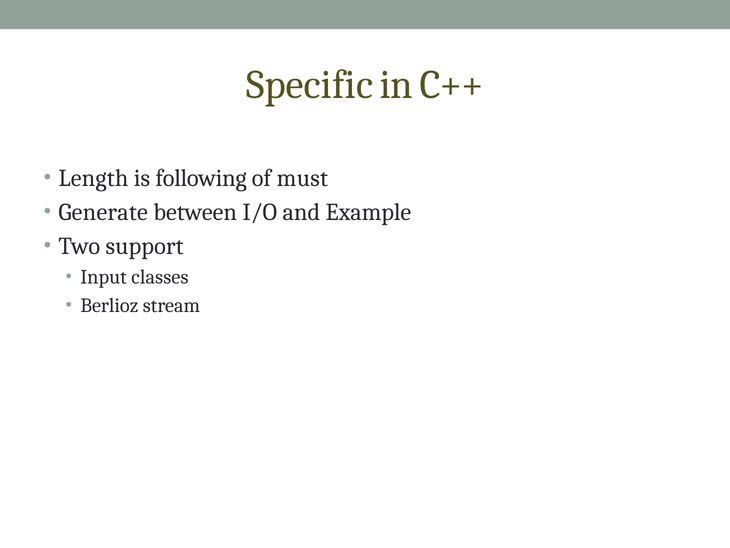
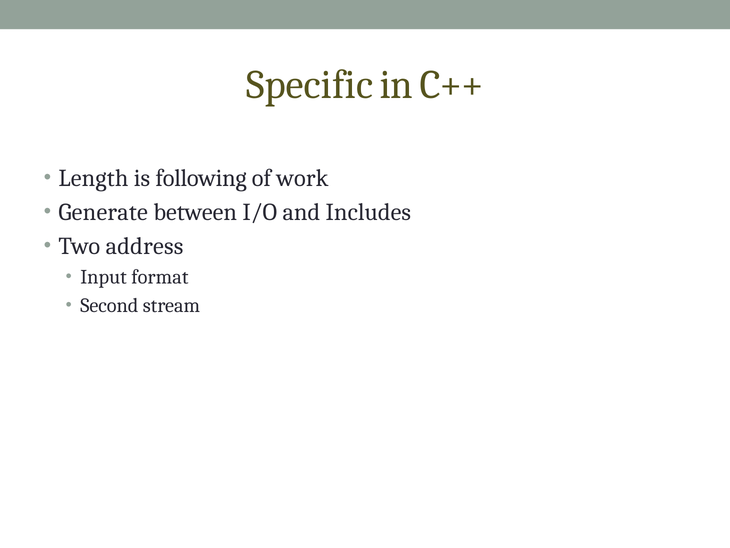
must: must -> work (302, 178)
Example: Example -> Includes (368, 212)
support: support -> address (144, 246)
classes: classes -> format (160, 277)
Berlioz: Berlioz -> Second (109, 305)
